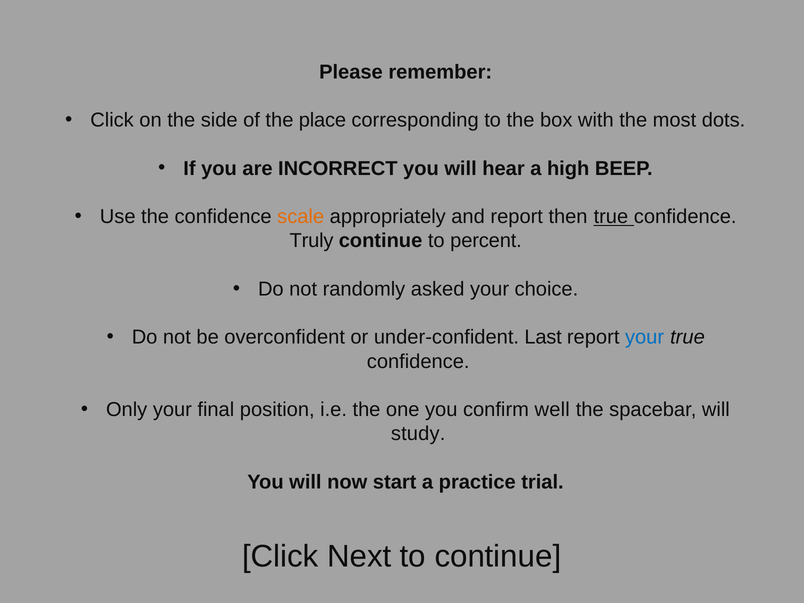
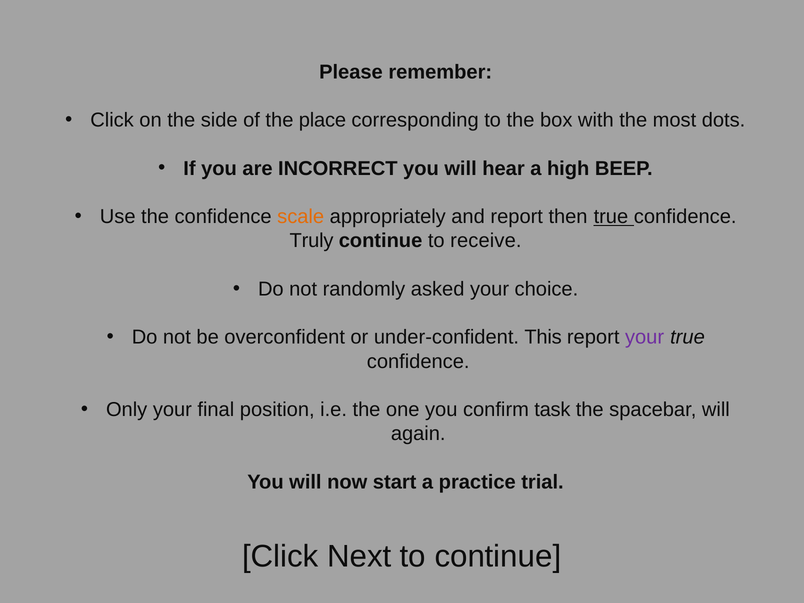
percent: percent -> receive (486, 241)
Last: Last -> This (543, 337)
your colour: blue -> purple (645, 337)
well: well -> task (552, 410)
study: study -> again (418, 434)
